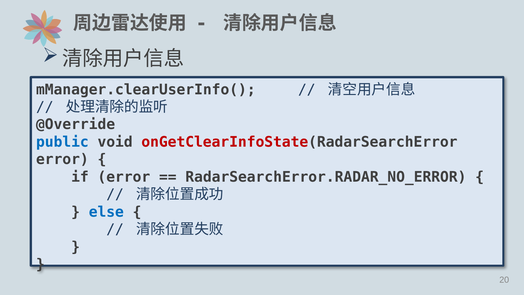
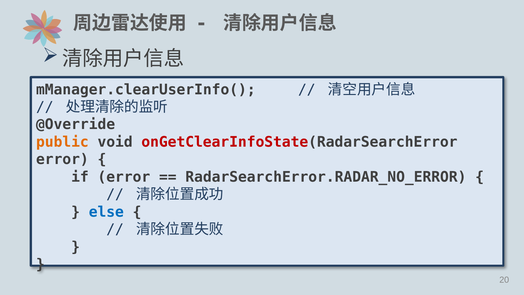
public colour: blue -> orange (62, 142)
